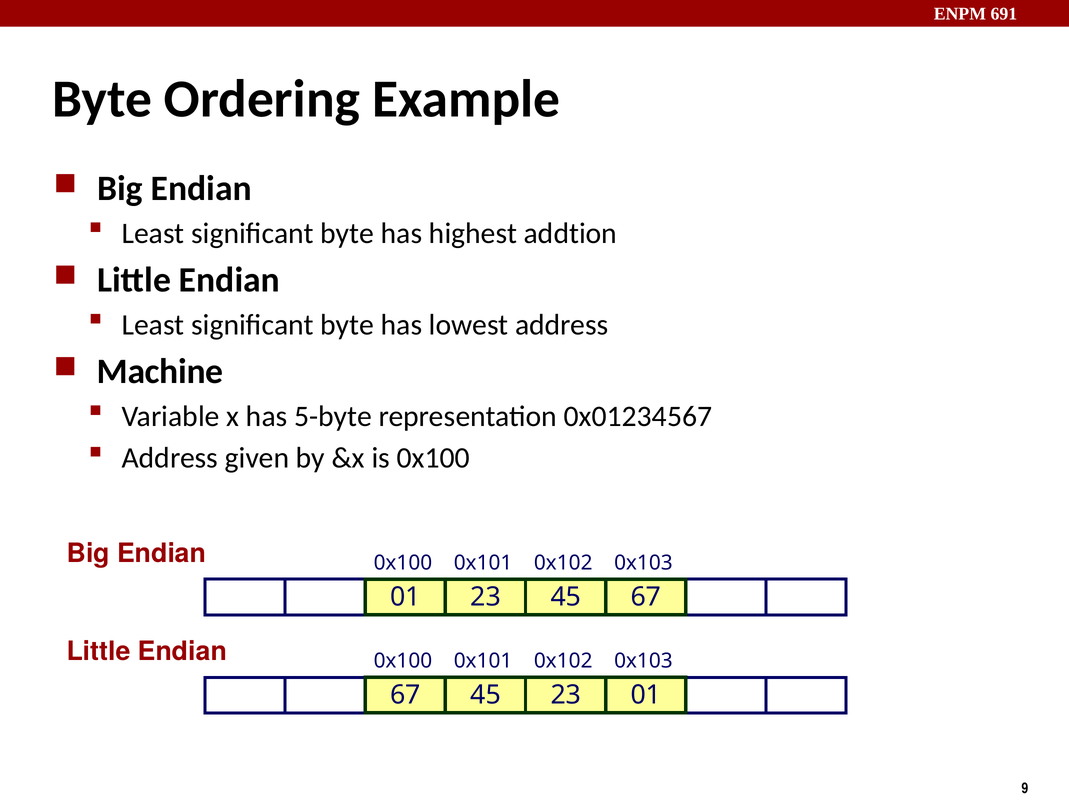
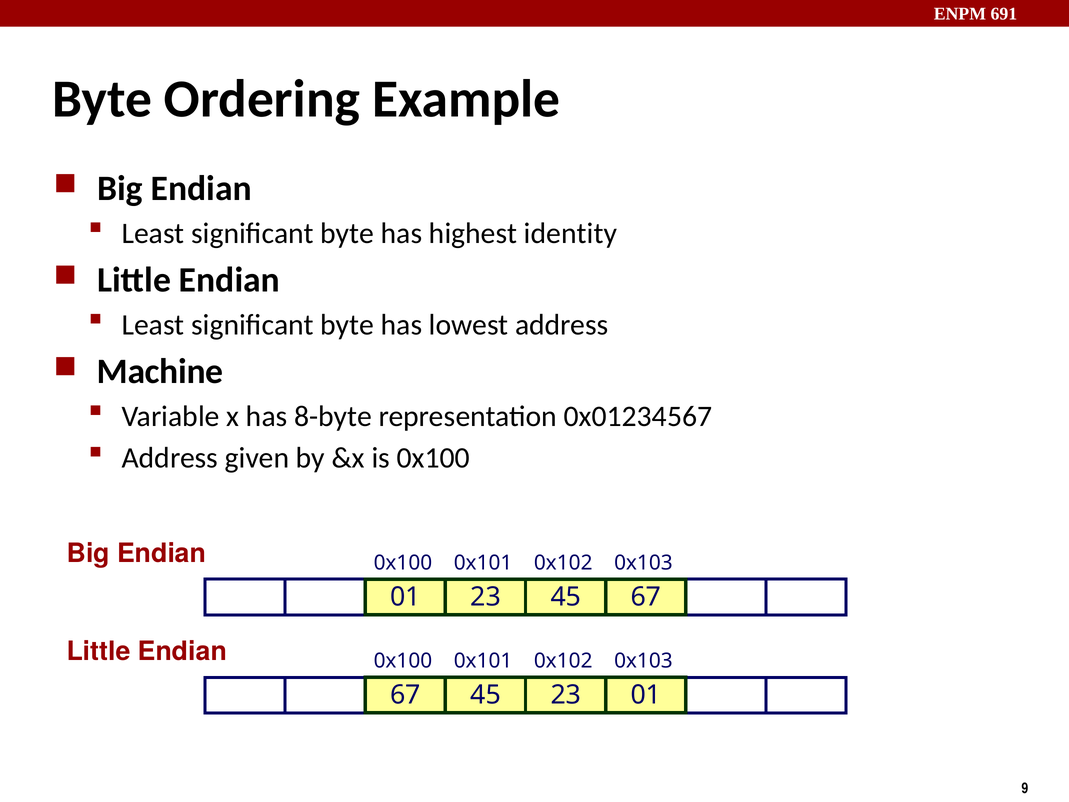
addtion: addtion -> identity (570, 233)
5-byte: 5-byte -> 8-byte (333, 416)
